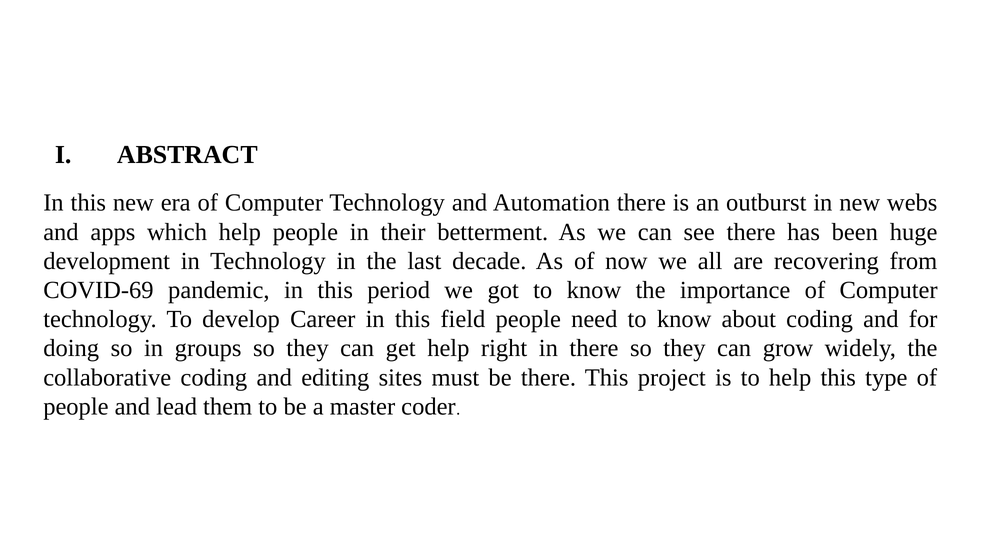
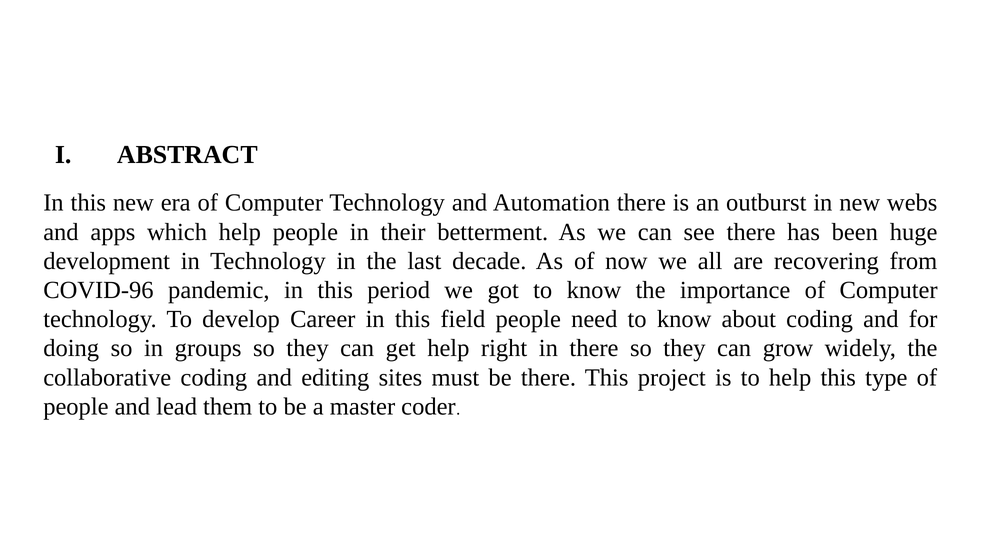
COVID-69: COVID-69 -> COVID-96 (98, 290)
